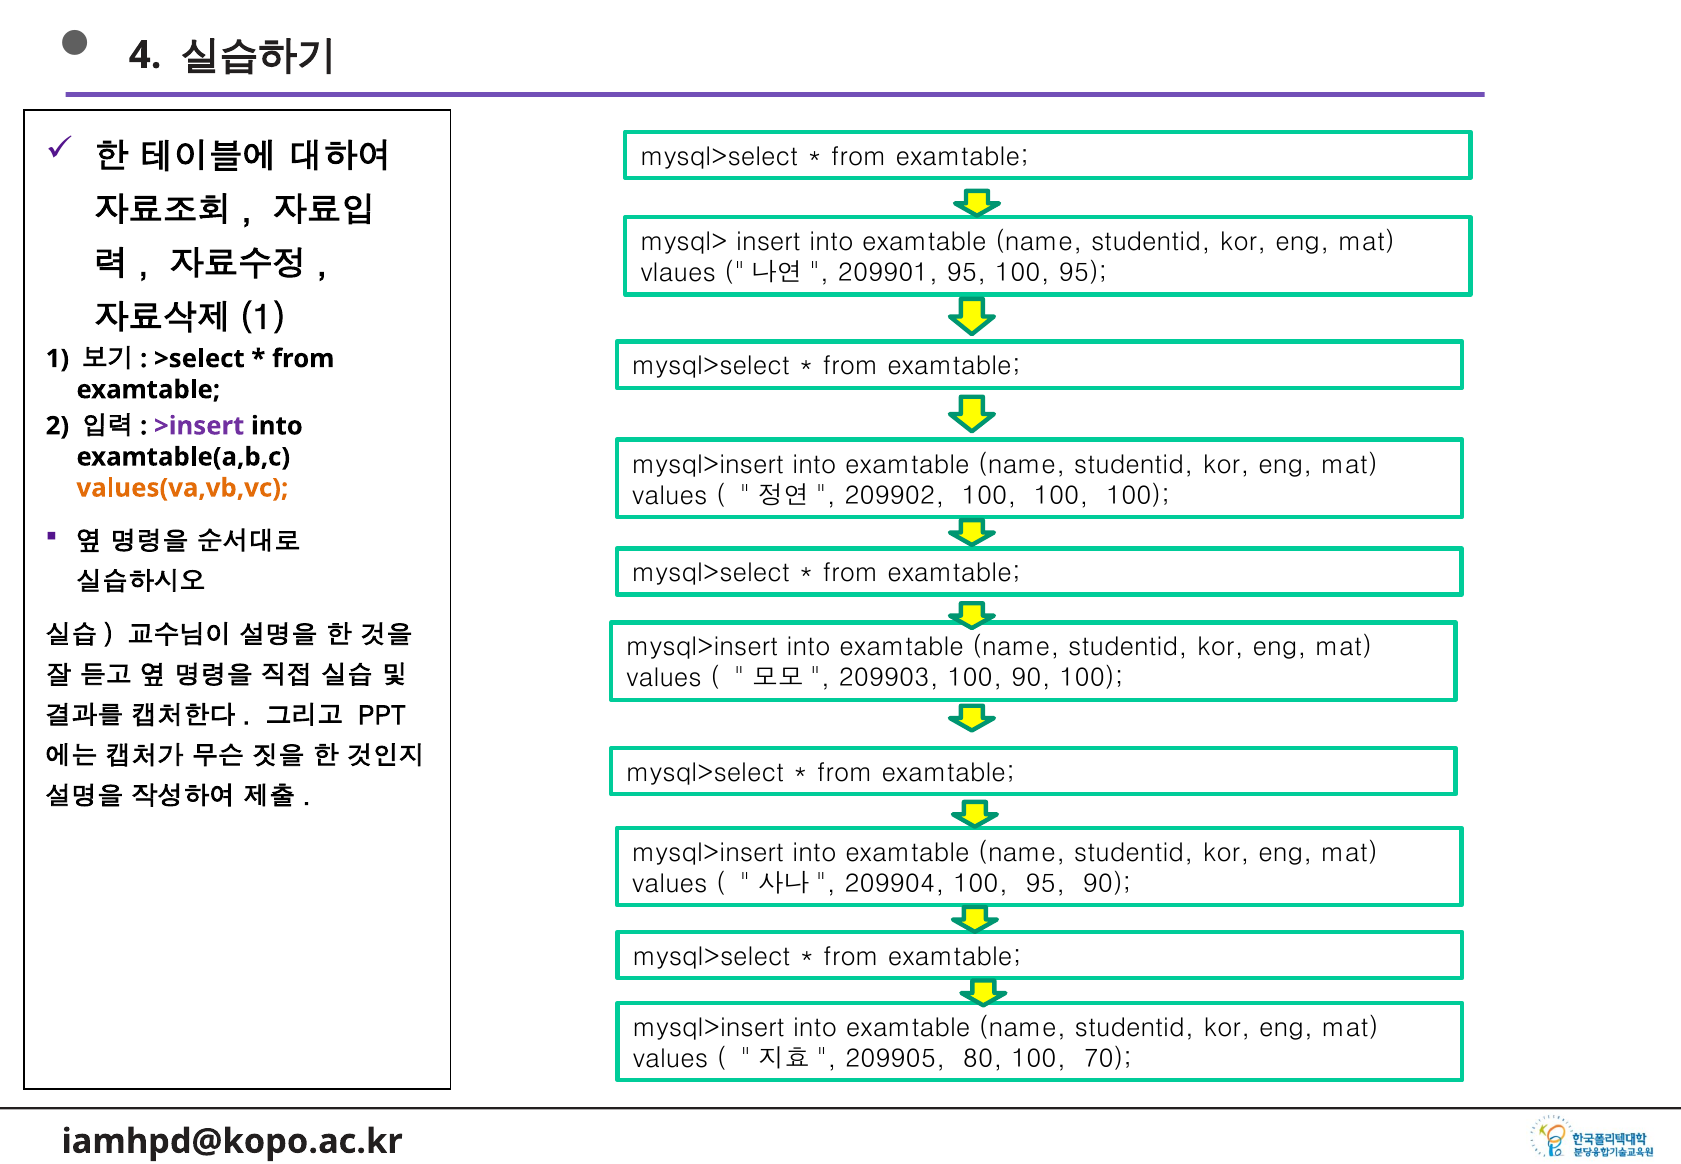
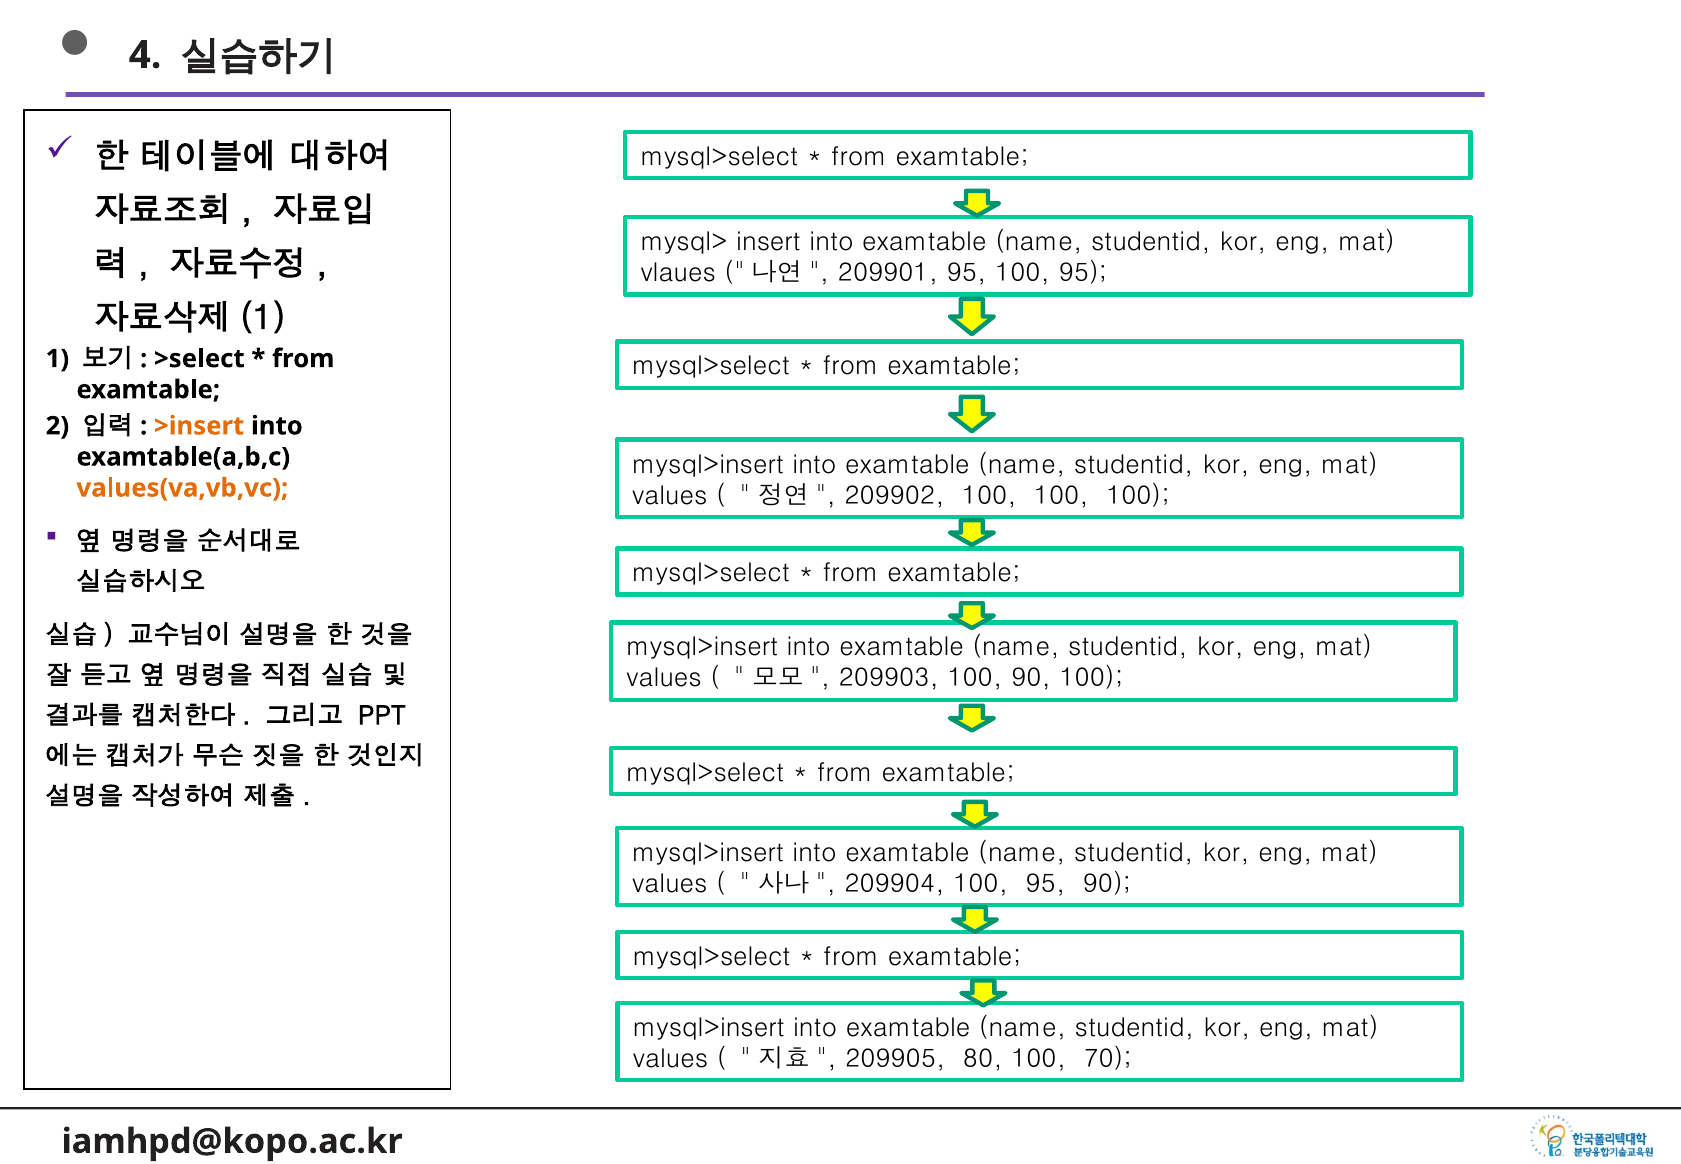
>insert colour: purple -> orange (199, 426)
